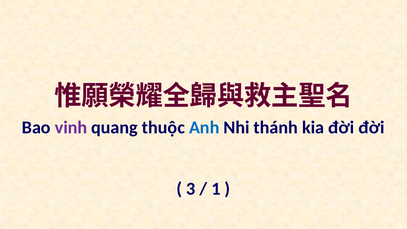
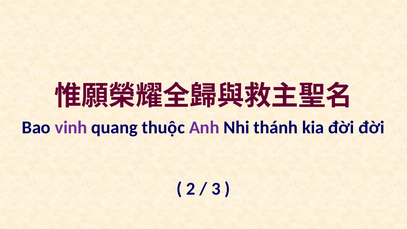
Anh colour: blue -> purple (204, 127)
3: 3 -> 2 (191, 189)
1: 1 -> 3 (216, 189)
